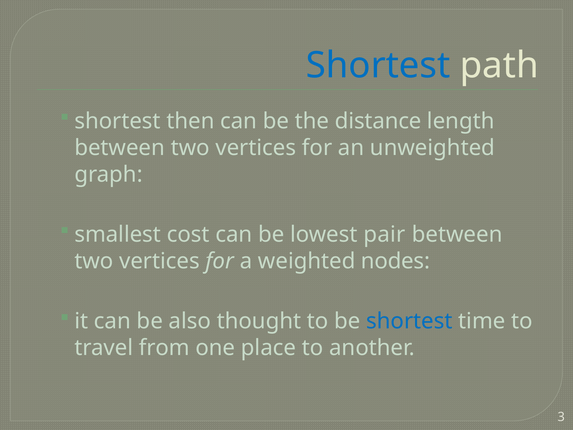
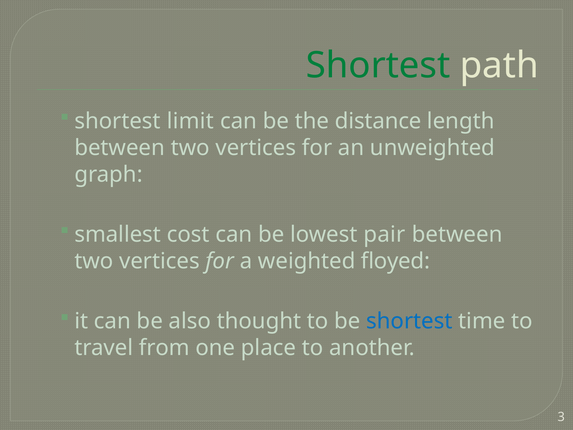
Shortest colour: blue -> green (378, 65)
then: then -> limit (190, 121)
nodes: nodes -> floyed (395, 261)
